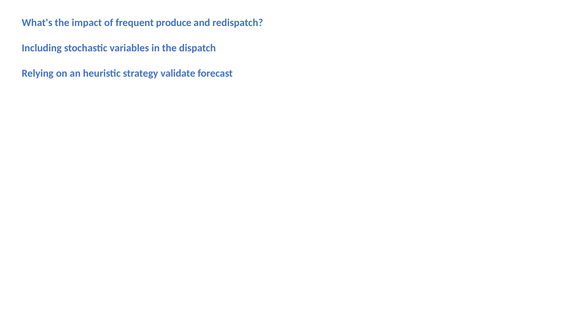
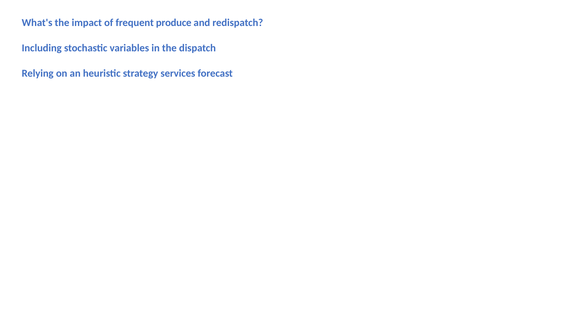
validate: validate -> services (178, 73)
